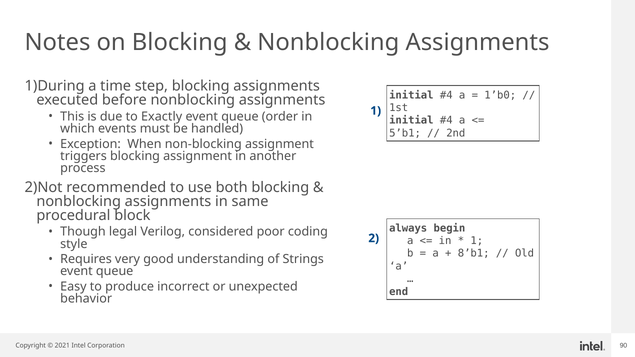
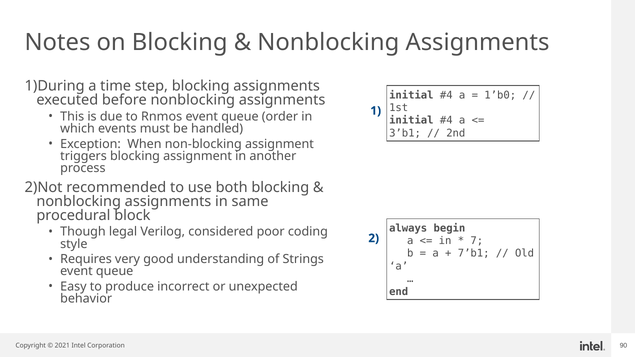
Exactly: Exactly -> Rnmos (162, 117)
5’b1: 5’b1 -> 3’b1 (405, 133)
1: 1 -> 7 (477, 241)
8’b1: 8’b1 -> 7’b1 (474, 254)
